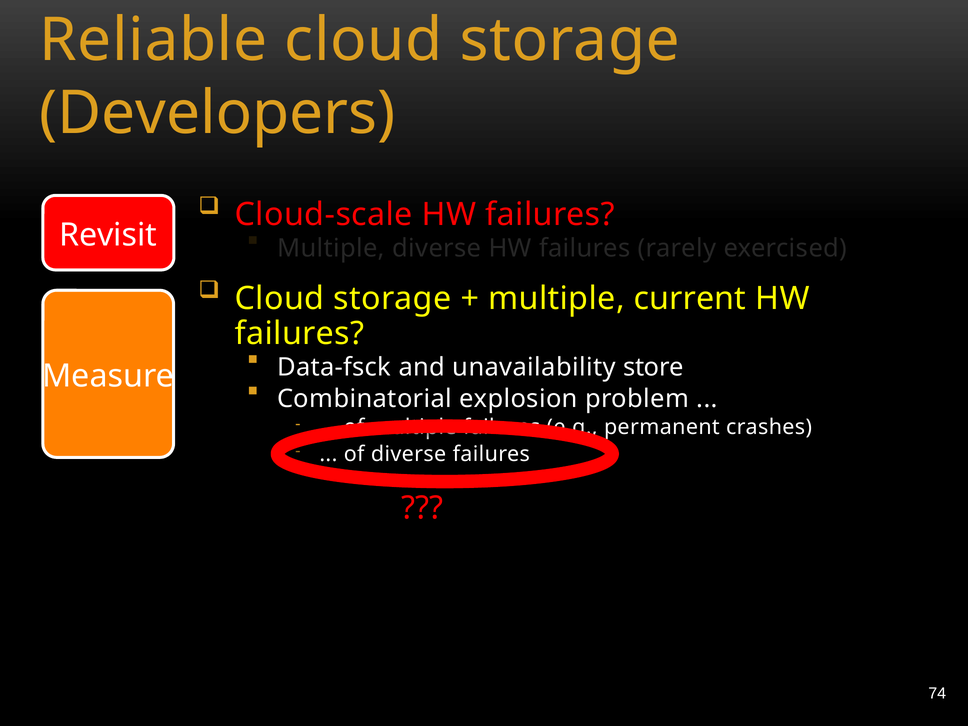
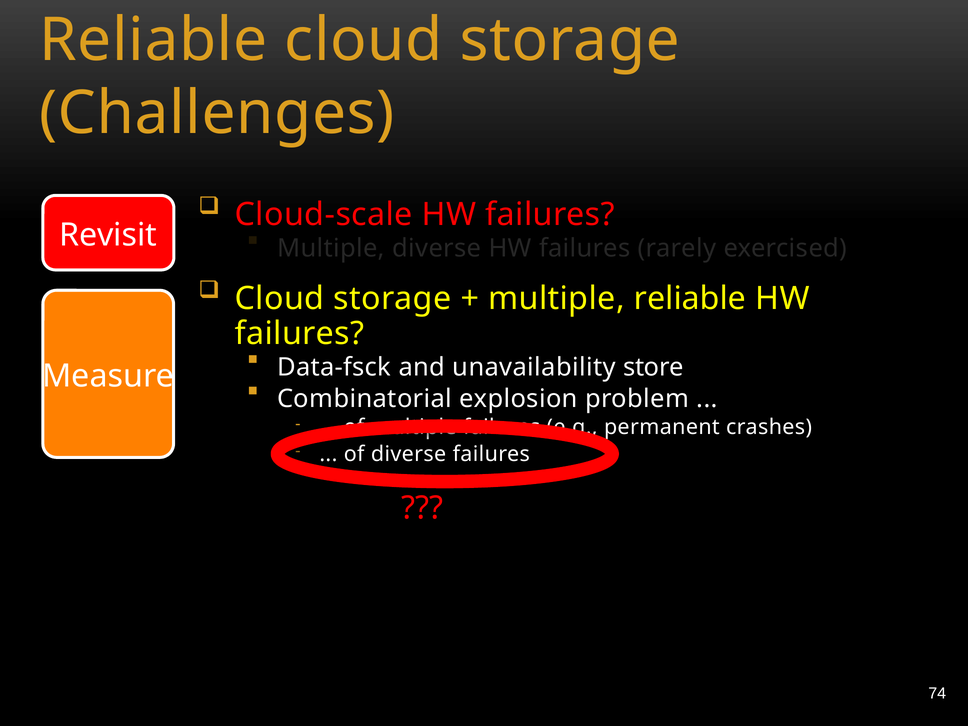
Developers: Developers -> Challenges (217, 113)
multiple current: current -> reliable (690, 299)
